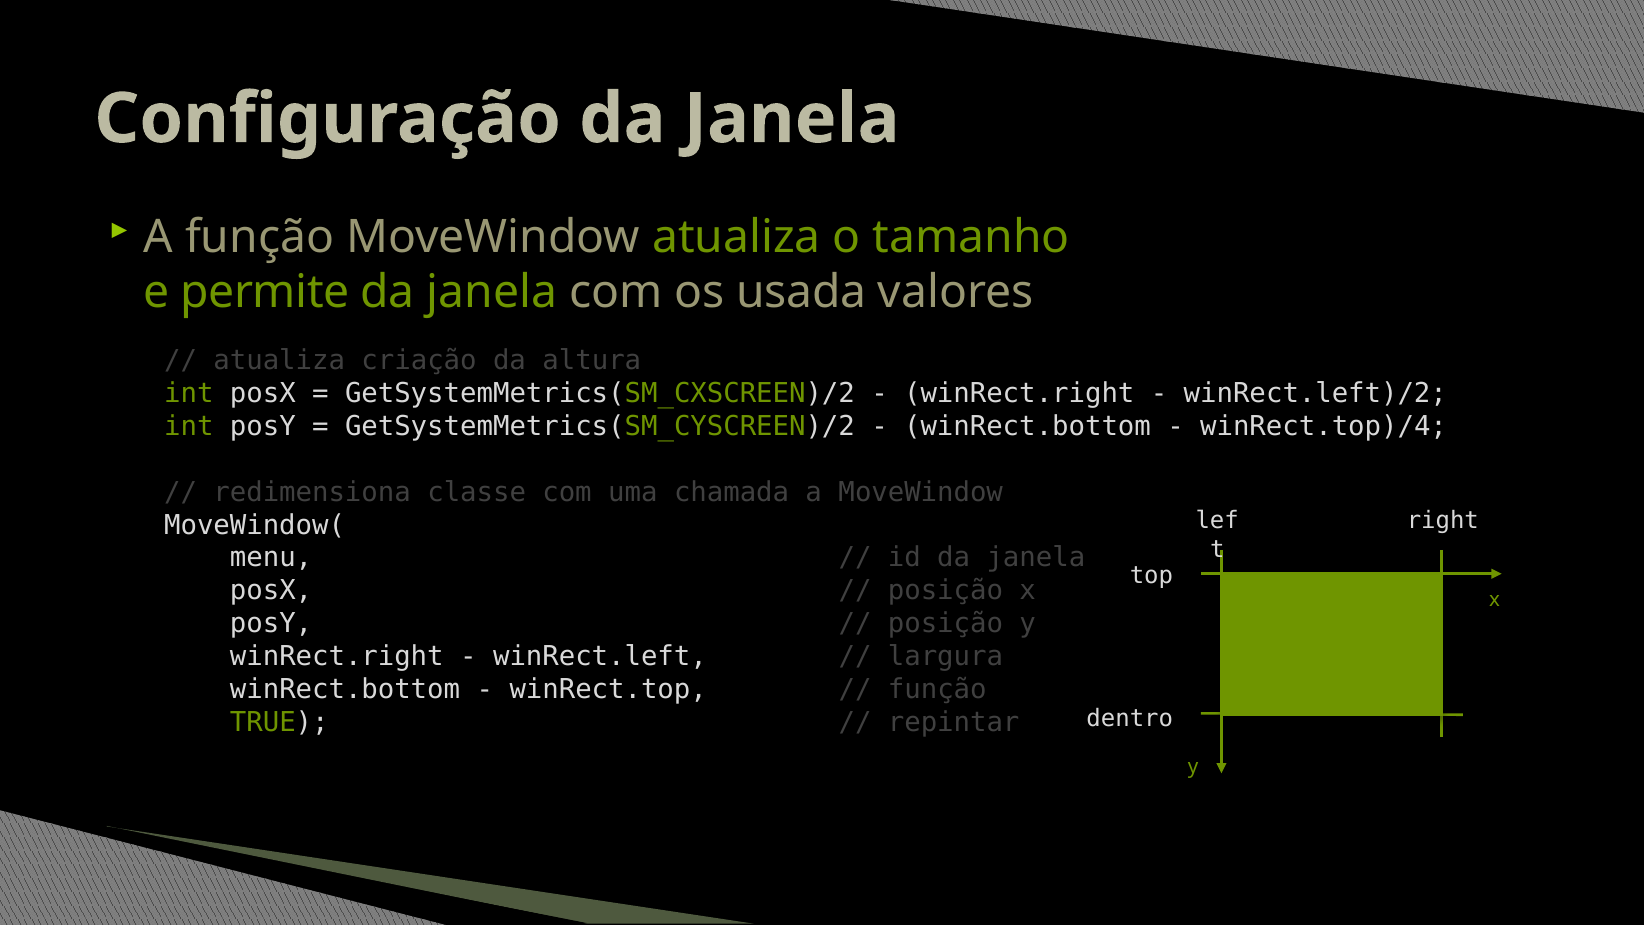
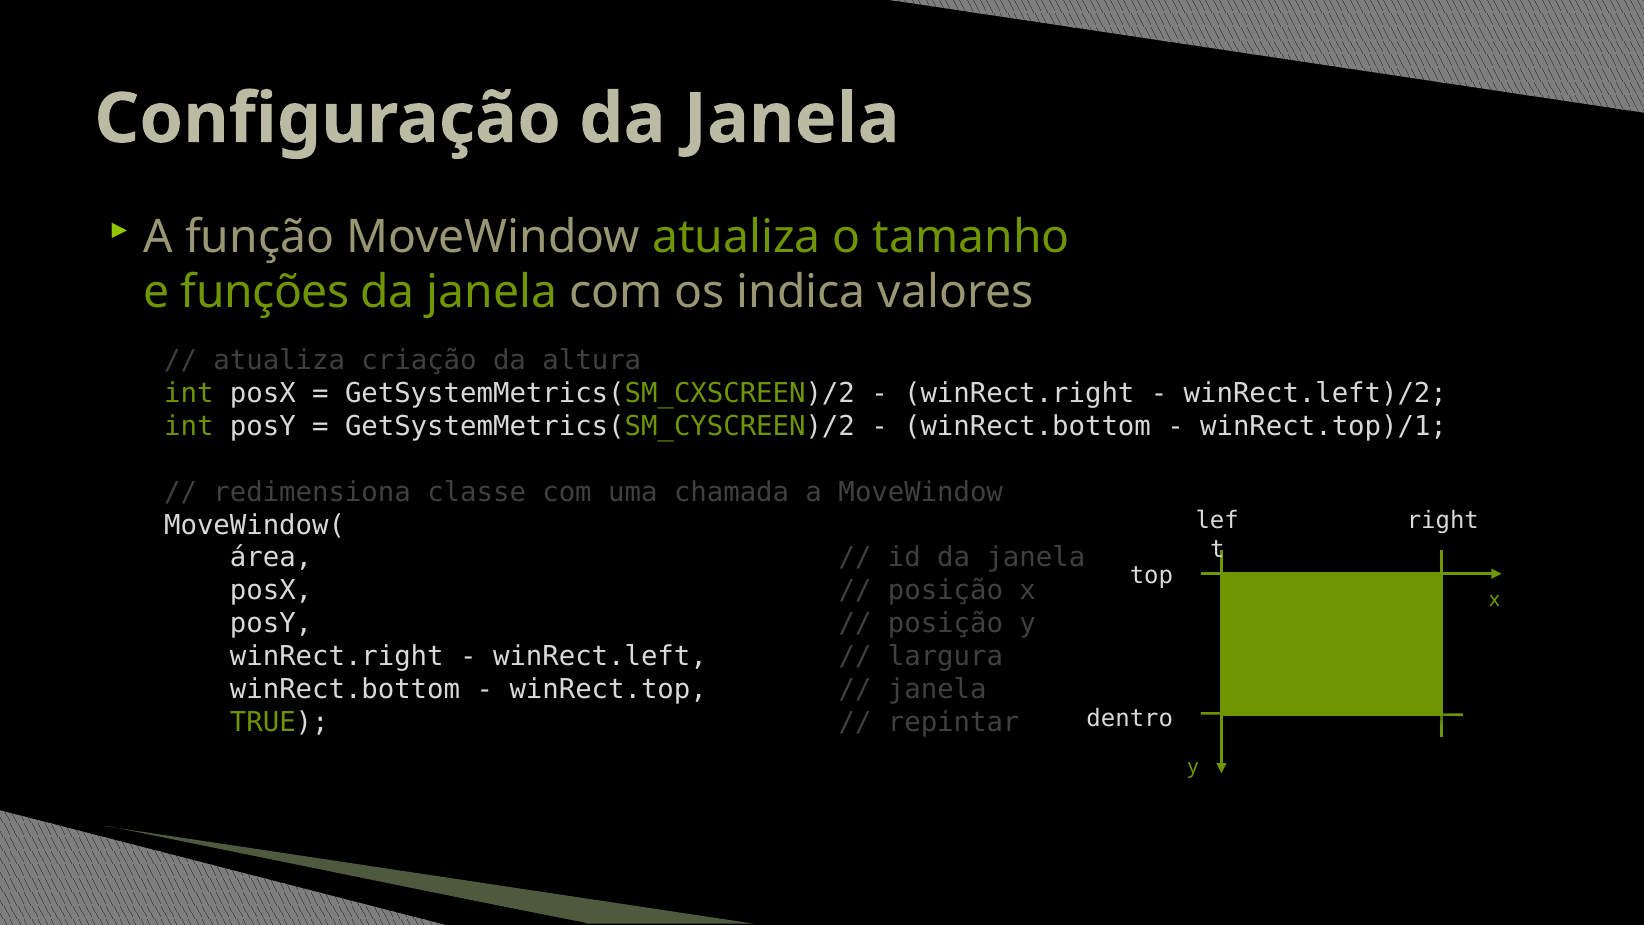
permite: permite -> funções (265, 292)
usada: usada -> indica (801, 292)
winRect.top)/4: winRect.top)/4 -> winRect.top)/1 (1324, 426)
menu: menu -> área (271, 558)
função: função -> janela (937, 689)
